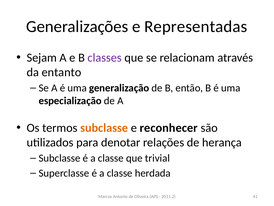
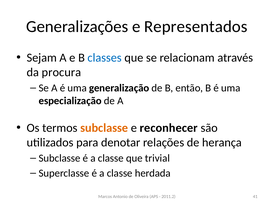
Representadas: Representadas -> Representados (196, 27)
classes colour: purple -> blue (105, 57)
entanto: entanto -> procura (61, 72)
